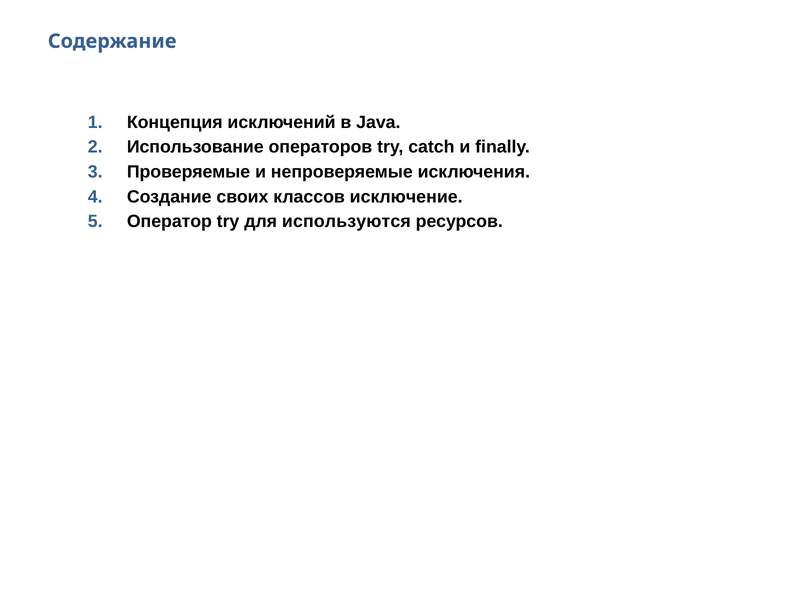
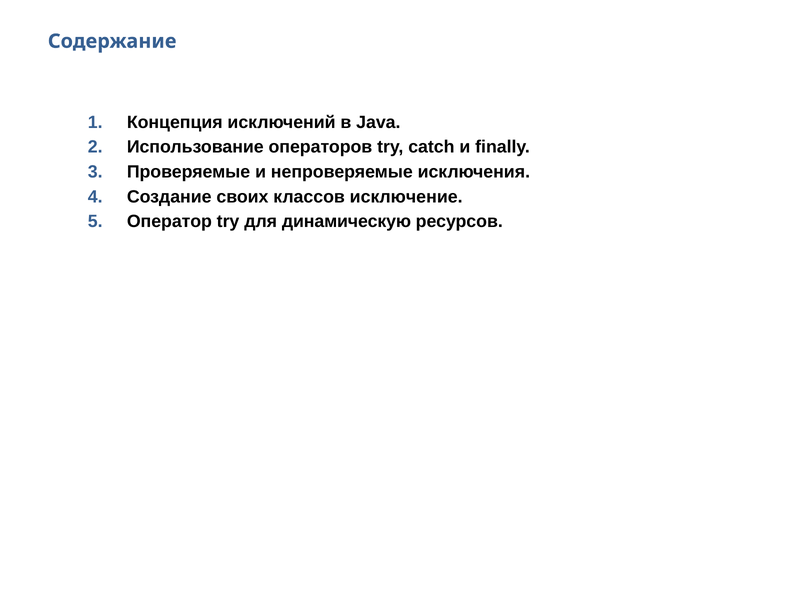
используются: используются -> динамическую (347, 222)
